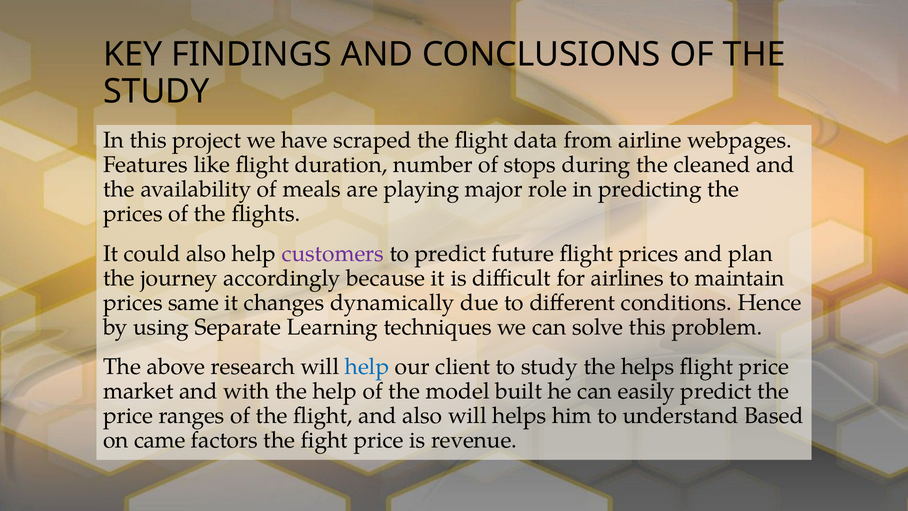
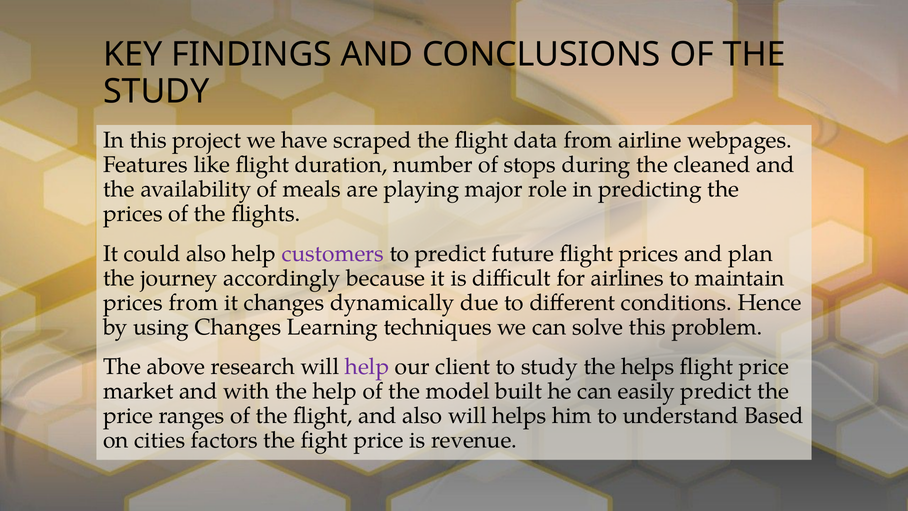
prices same: same -> from (193, 303)
using Separate: Separate -> Changes (238, 327)
help colour: blue -> purple (367, 367)
came: came -> cities (160, 440)
